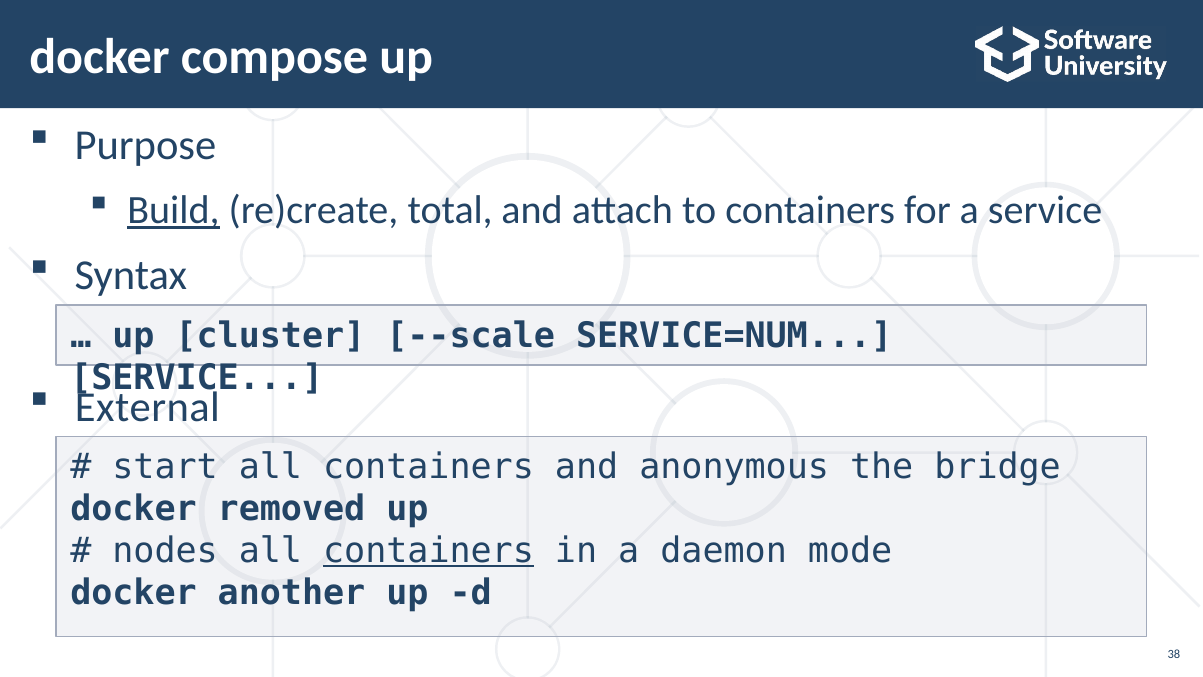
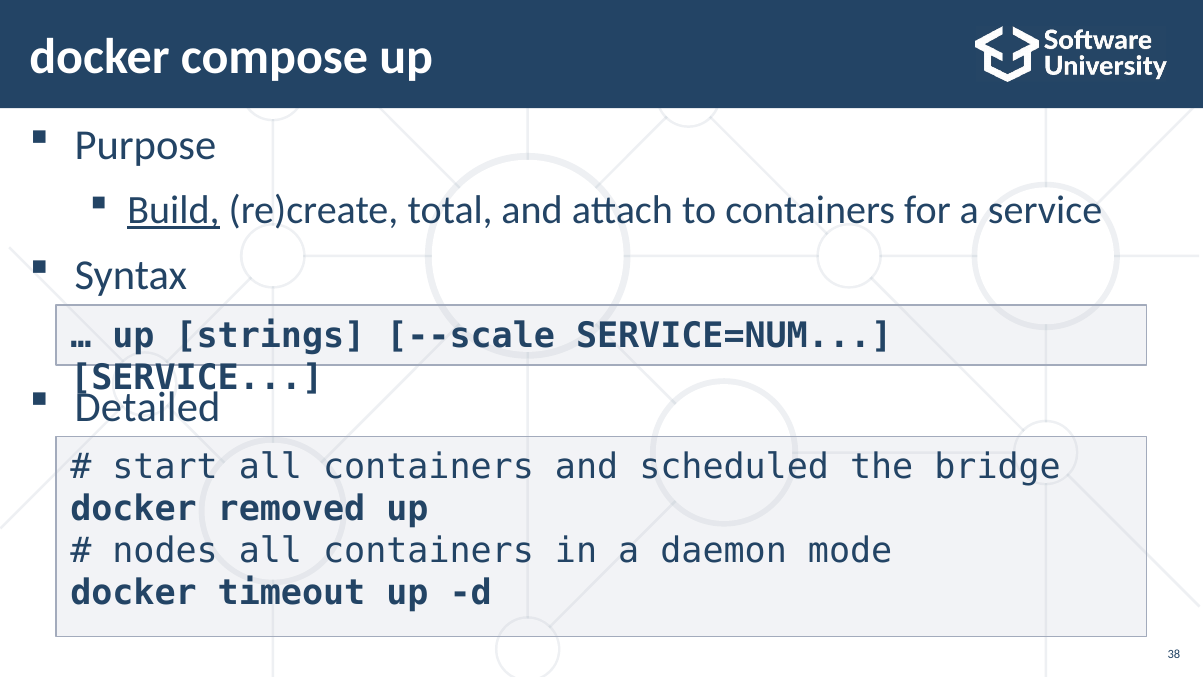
cluster: cluster -> strings (270, 335)
External: External -> Detailed (148, 407)
anonymous: anonymous -> scheduled (734, 467)
containers underline: present -> none (429, 551)
another: another -> timeout (292, 593)
